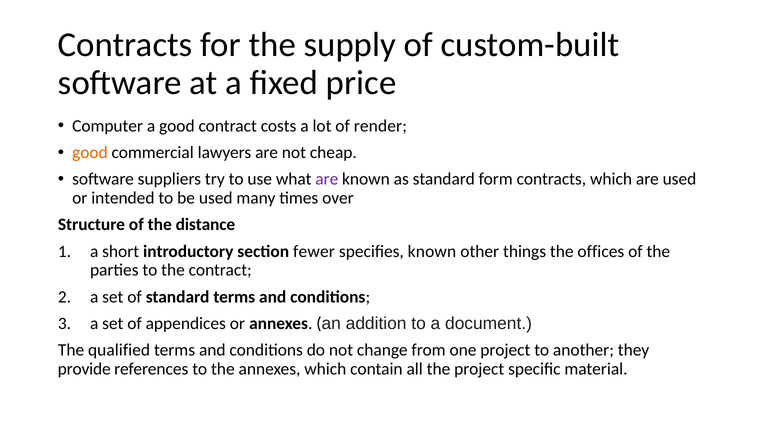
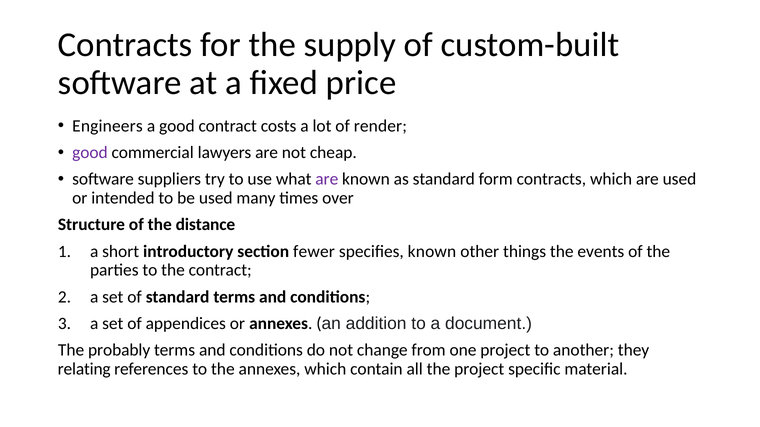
Computer: Computer -> Engineers (107, 126)
good colour: orange -> purple (90, 153)
offices: offices -> events (601, 252)
qualified: qualified -> probably (119, 351)
provide: provide -> relating (84, 369)
